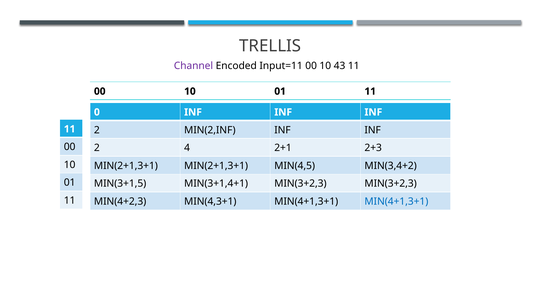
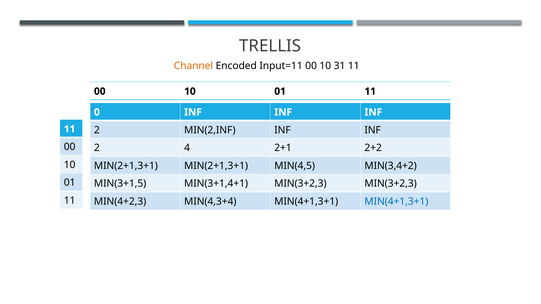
Channel colour: purple -> orange (193, 66)
43: 43 -> 31 (340, 66)
2+3: 2+3 -> 2+2 (373, 148)
MIN(4,3+1: MIN(4,3+1 -> MIN(4,3+4 (210, 202)
